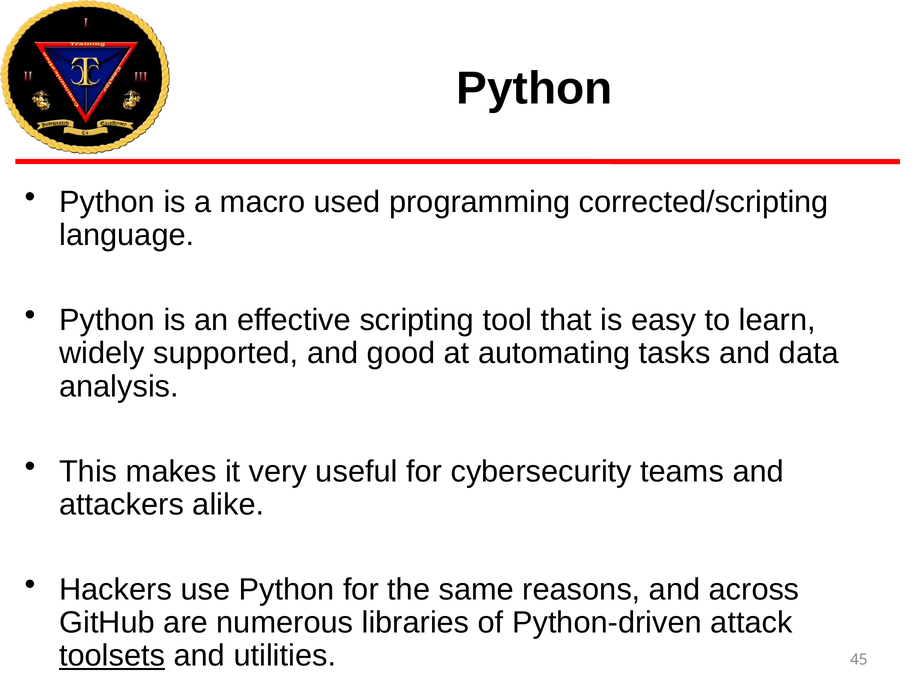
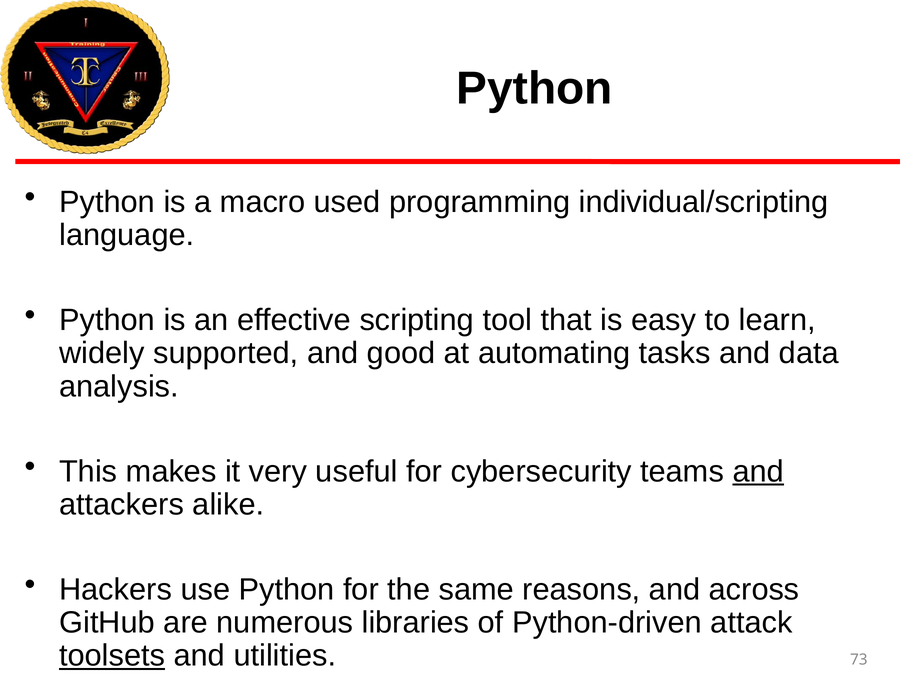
corrected/scripting: corrected/scripting -> individual/scripting (704, 202)
and underline: none -> present (758, 472)
45: 45 -> 73 (859, 660)
